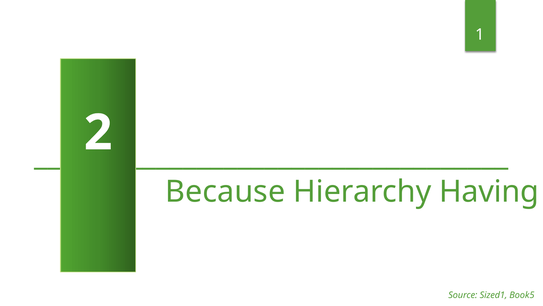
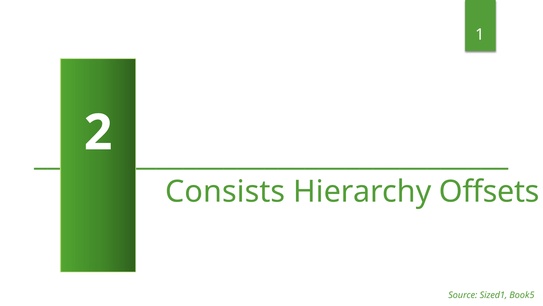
Because: Because -> Consists (225, 191)
Having: Having -> Offsets (489, 191)
